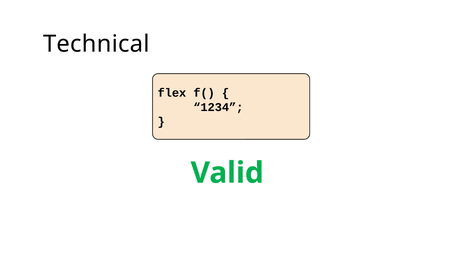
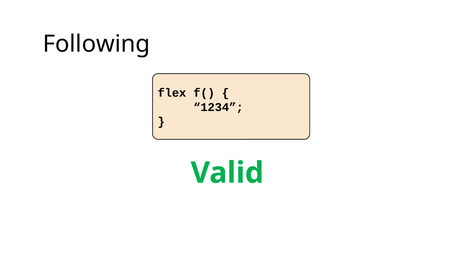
Technical: Technical -> Following (96, 44)
